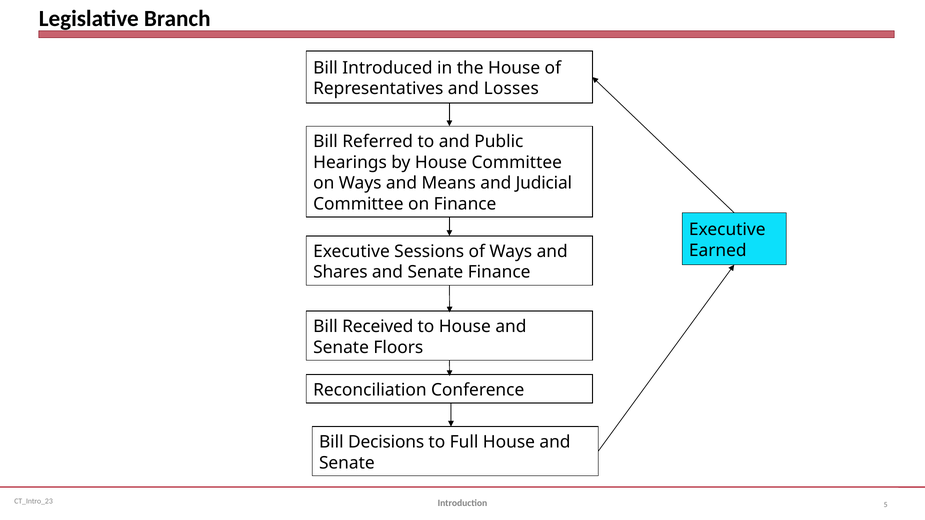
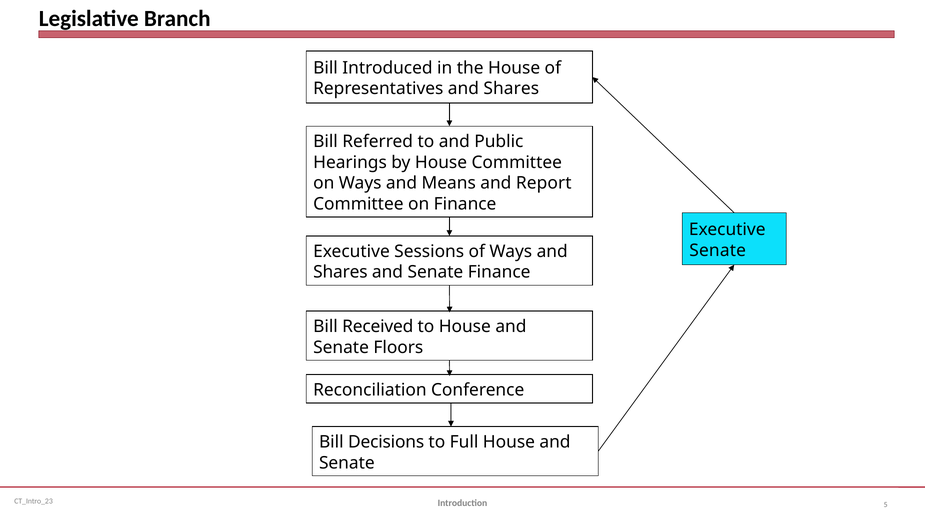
Representatives and Losses: Losses -> Shares (511, 89)
Judicial: Judicial -> Report (544, 183)
Earned: Earned -> Senate (718, 251)
